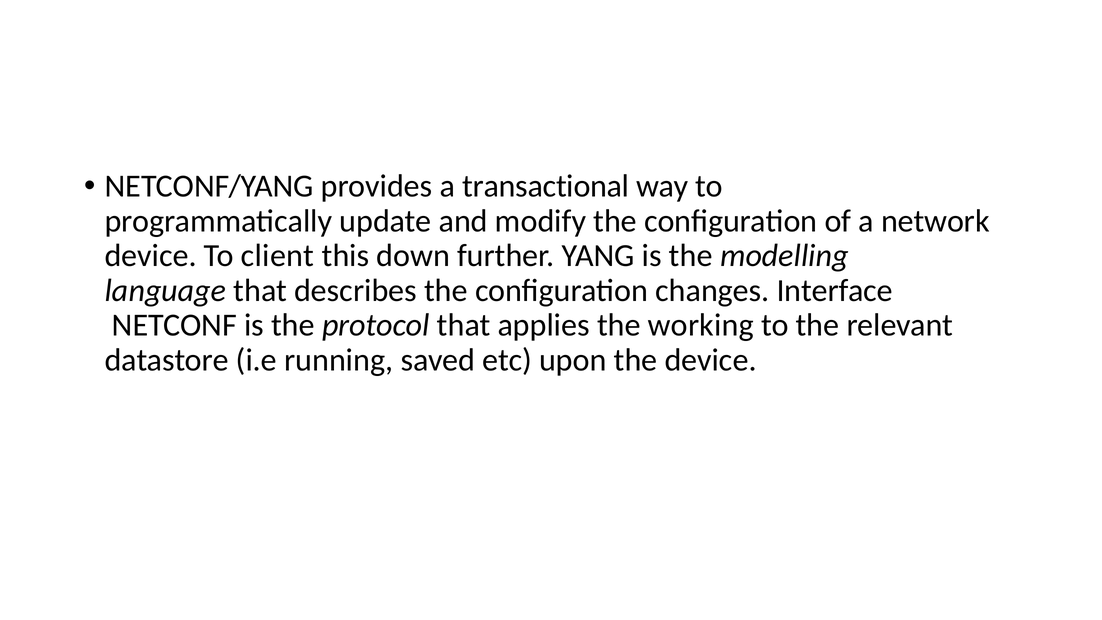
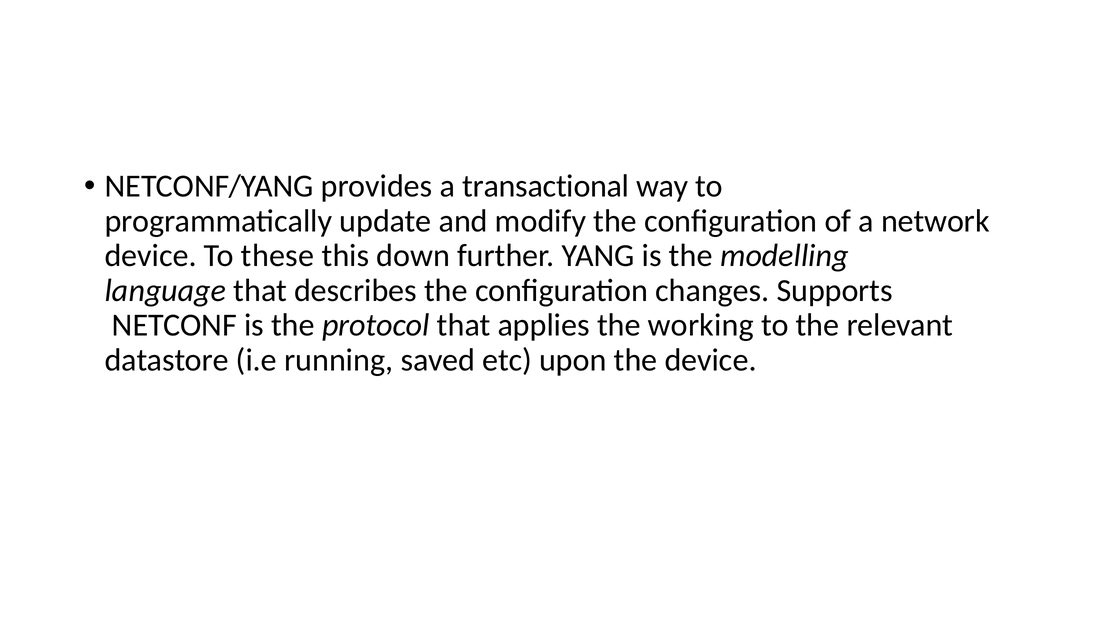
client: client -> these (278, 256)
Interface: Interface -> Supports (835, 290)
